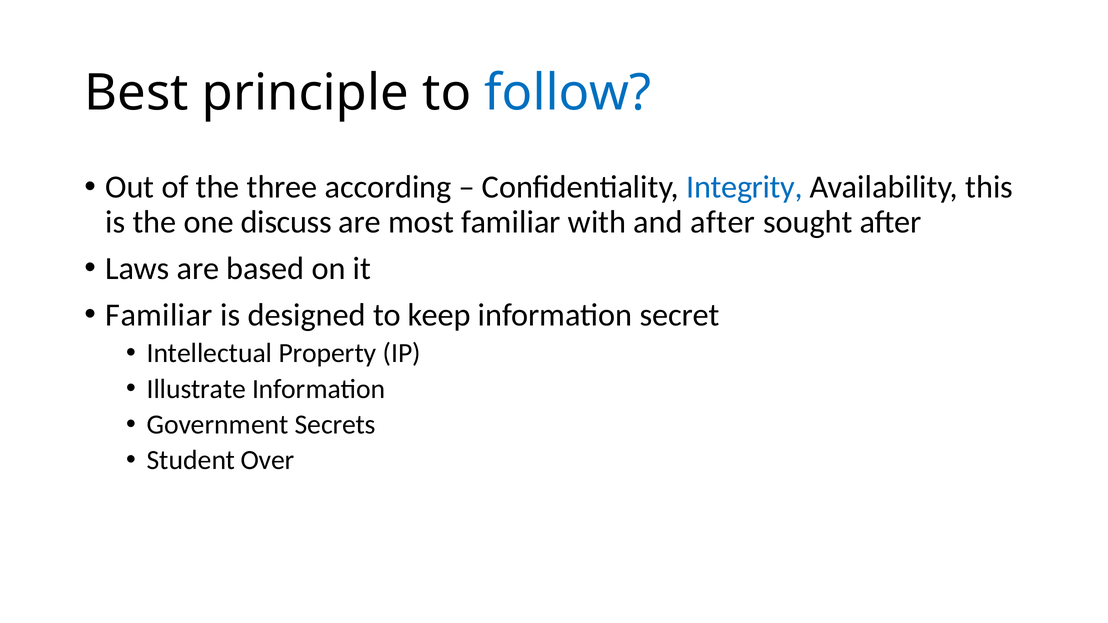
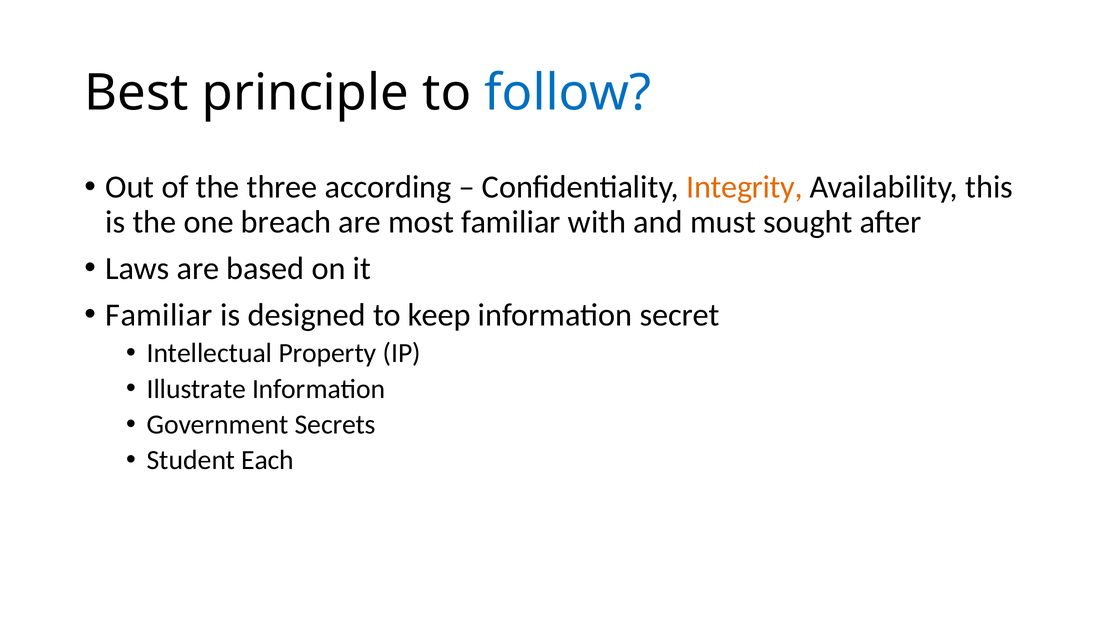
Integrity colour: blue -> orange (745, 187)
discuss: discuss -> breach (286, 222)
and after: after -> must (723, 222)
Over: Over -> Each (268, 460)
